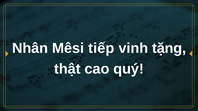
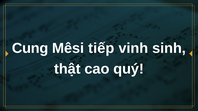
Nhân: Nhân -> Cung (30, 48)
tặng: tặng -> sinh (169, 48)
